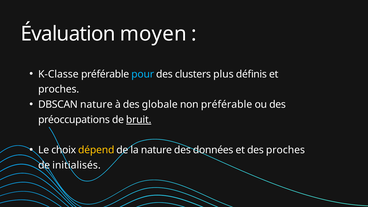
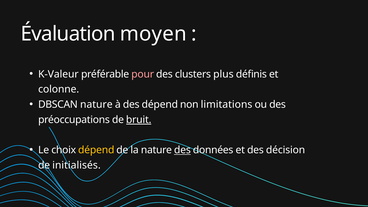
K-Classe: K-Classe -> K-Valeur (58, 74)
pour colour: light blue -> pink (143, 74)
proches: proches -> colonne (59, 89)
des globale: globale -> dépend (160, 104)
non préférable: préférable -> limitations (227, 104)
des underline: none -> present (182, 150)
des proches: proches -> décision (286, 150)
